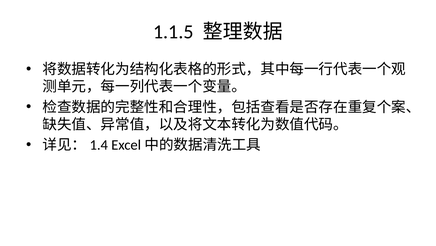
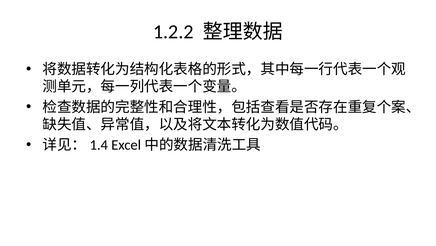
1.1.5: 1.1.5 -> 1.2.2 (173, 32)
